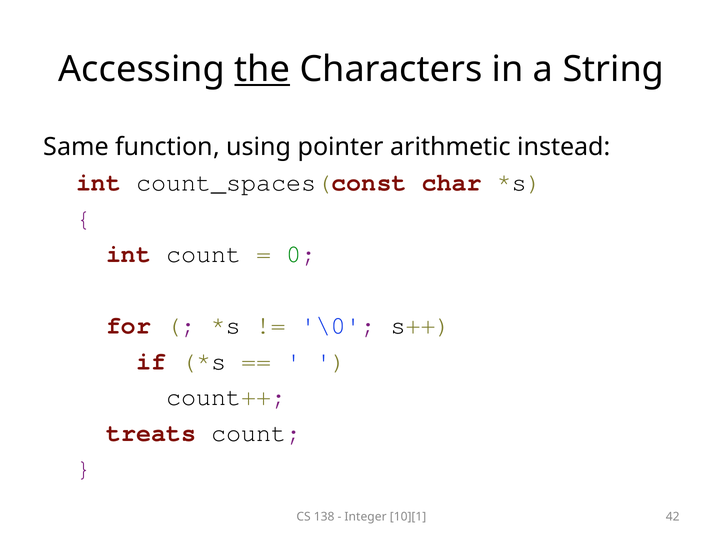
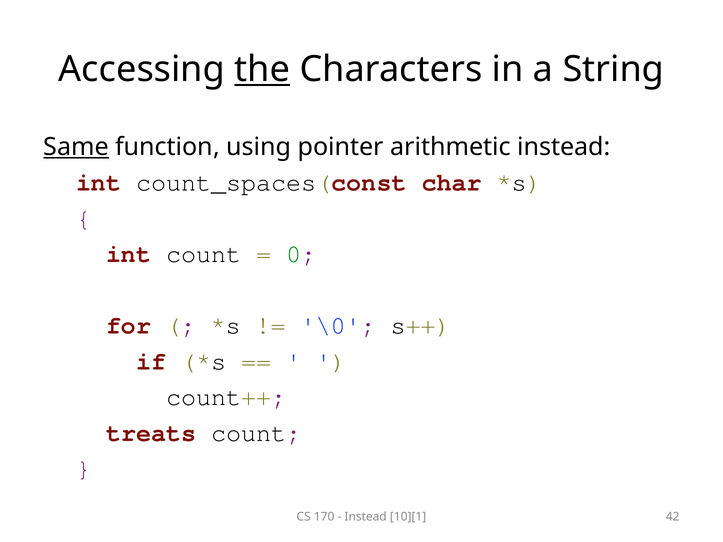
Same underline: none -> present (76, 147)
138: 138 -> 170 (324, 517)
Integer: Integer -> Instead (366, 517)
